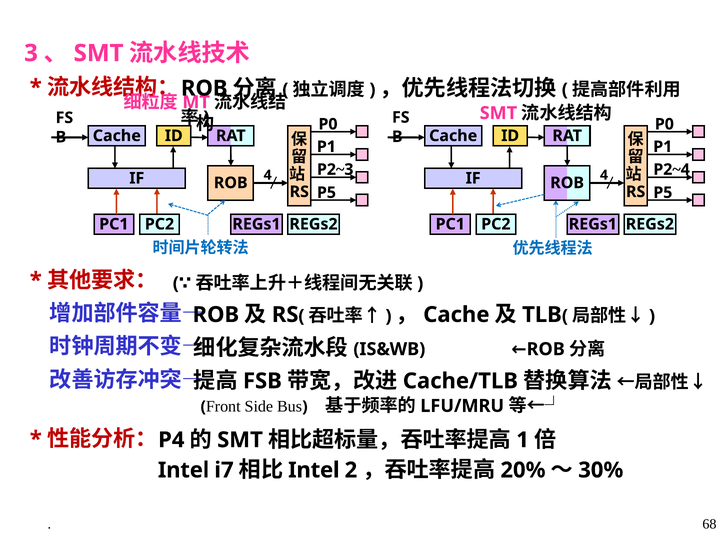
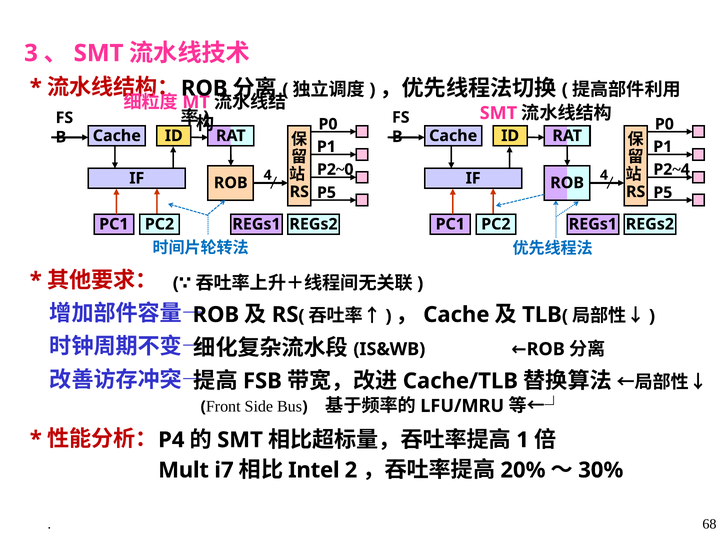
3: 3 -> 0 (349, 169)
Intel: Intel -> Mult (184, 470)
